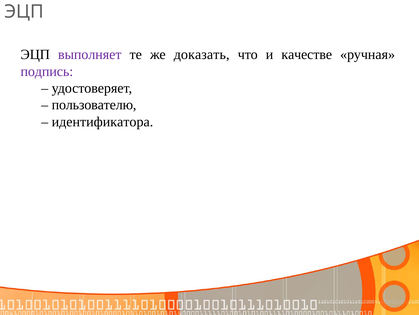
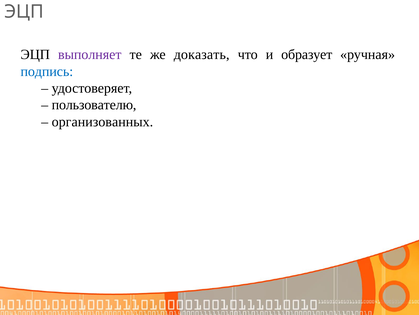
качестве: качестве -> образует (307, 55)
подпись colour: purple -> blue (47, 71)
идентификатора: идентификатора -> организованных (102, 122)
